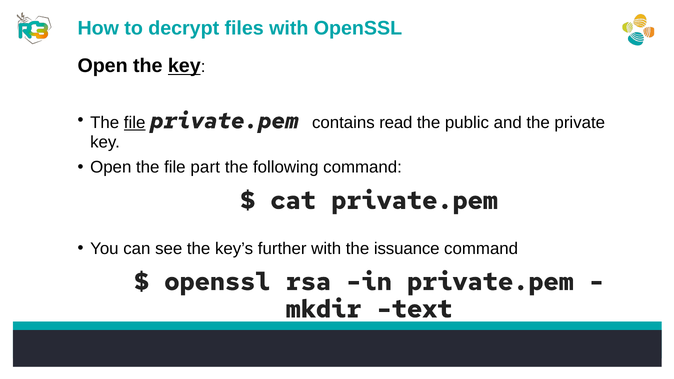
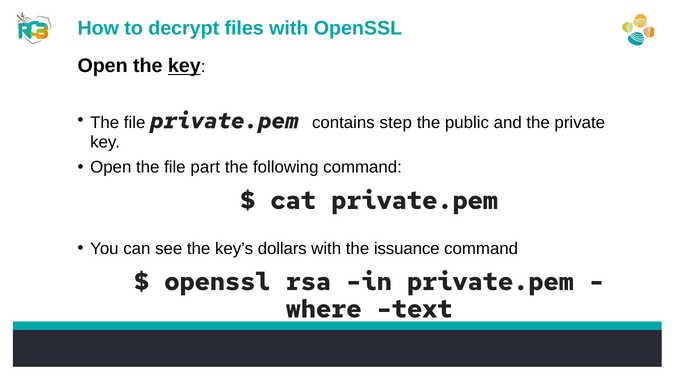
file underline: present -> none (135, 123)
read: read -> step (396, 123)
further: further -> dollars (282, 249)
mkdir: mkdir -> where (324, 309)
